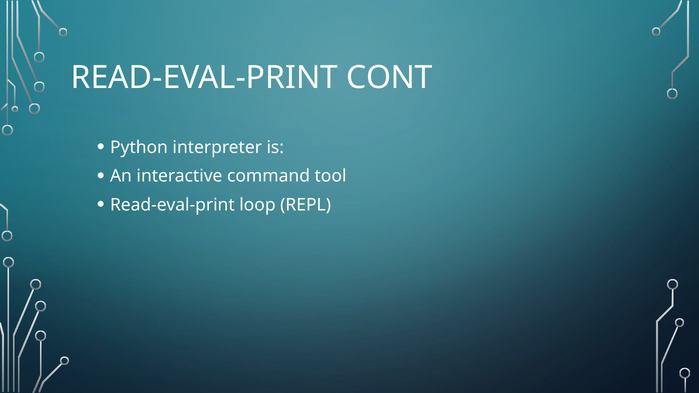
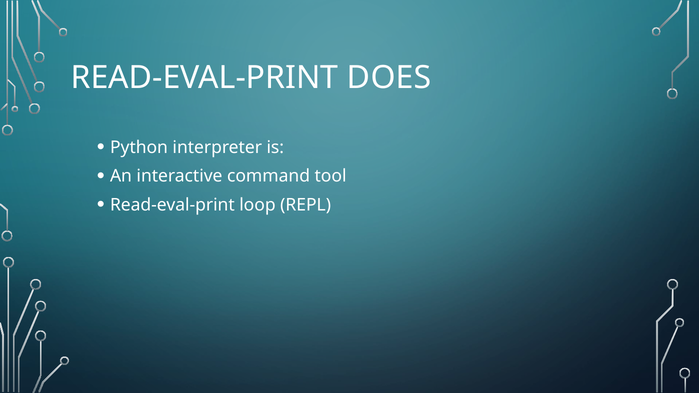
CONT: CONT -> DOES (389, 78)
